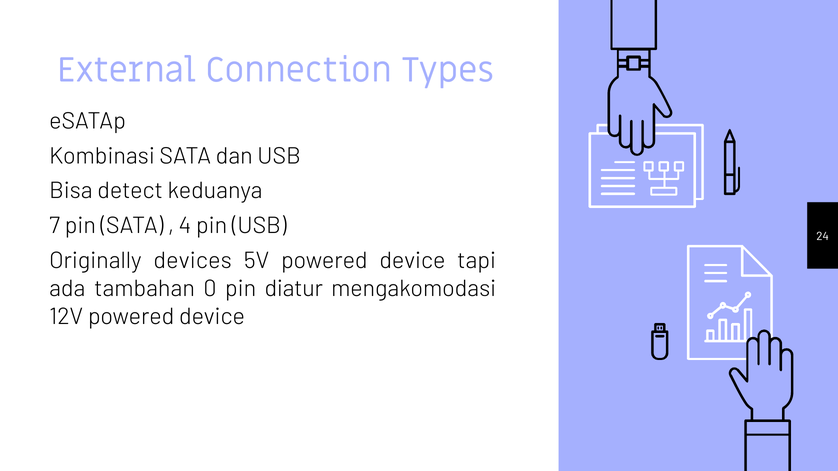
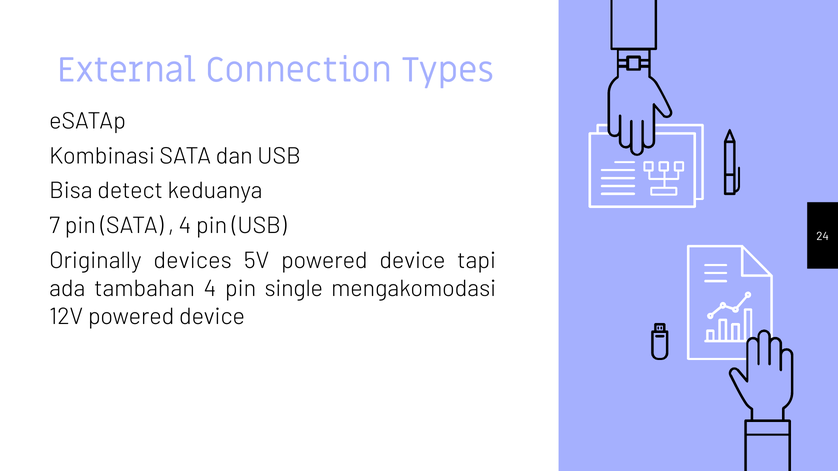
tambahan 0: 0 -> 4 (210, 289)
diatur: diatur -> single (294, 289)
